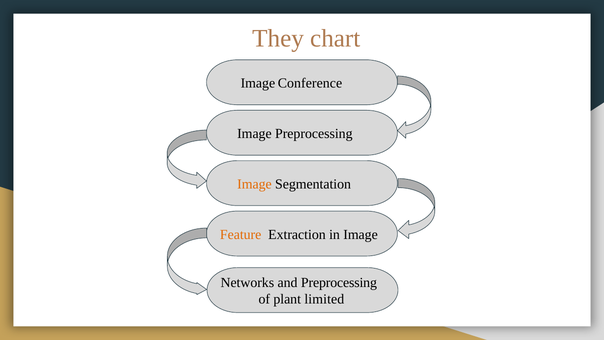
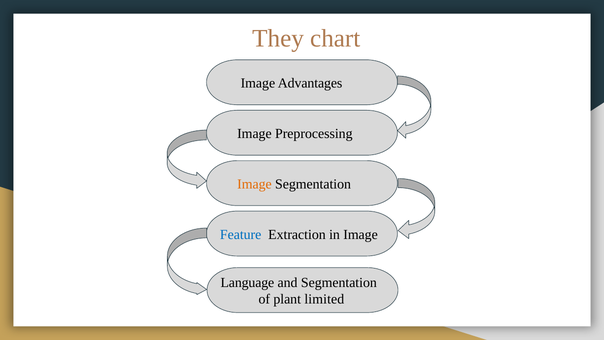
Conference: Conference -> Advantages (310, 83)
Feature colour: orange -> blue (241, 234)
Networks: Networks -> Language (247, 283)
and Preprocessing: Preprocessing -> Segmentation (339, 283)
